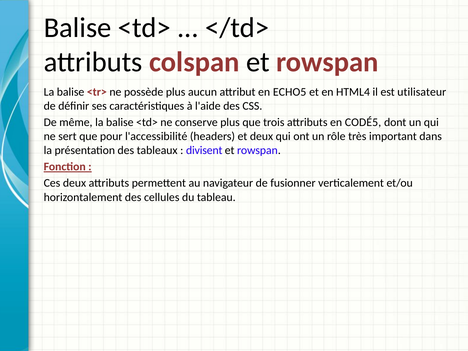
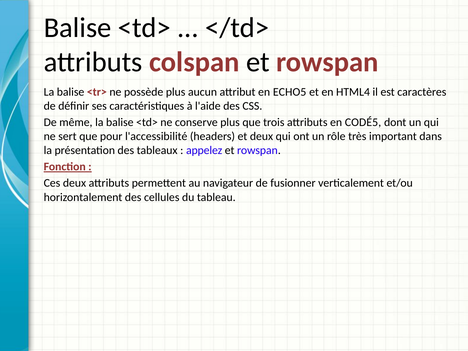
utilisateur: utilisateur -> caractères (422, 92)
divisent: divisent -> appelez (204, 150)
